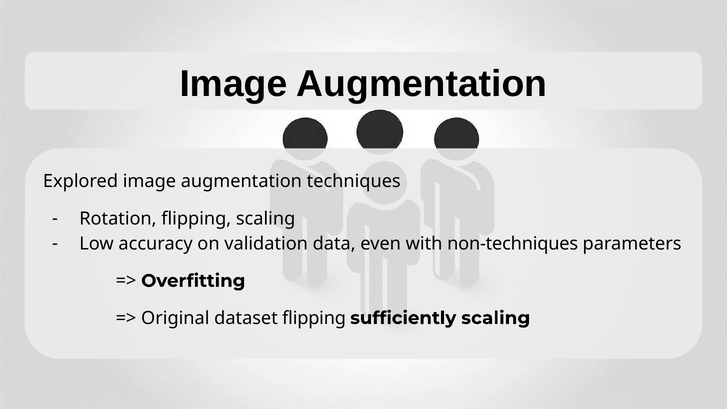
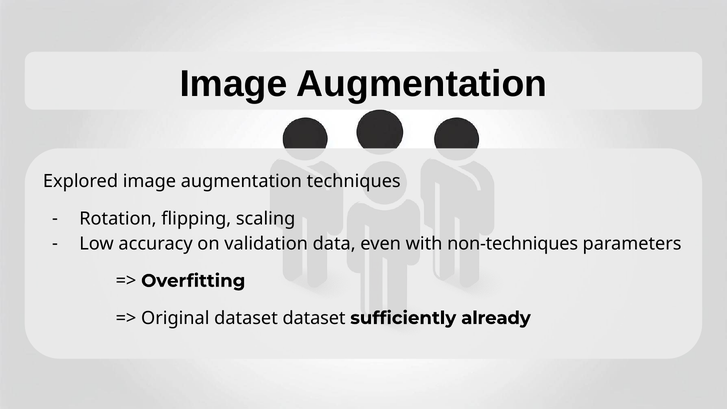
dataset flipping: flipping -> dataset (314, 318)
sufficiently scaling: scaling -> already (496, 318)
